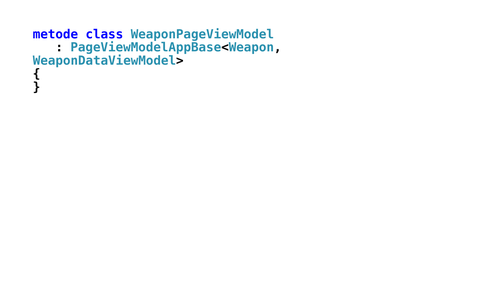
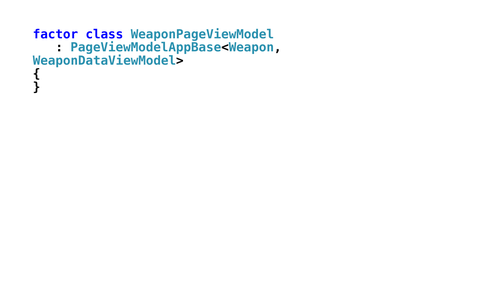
metode: metode -> factor (55, 34)
